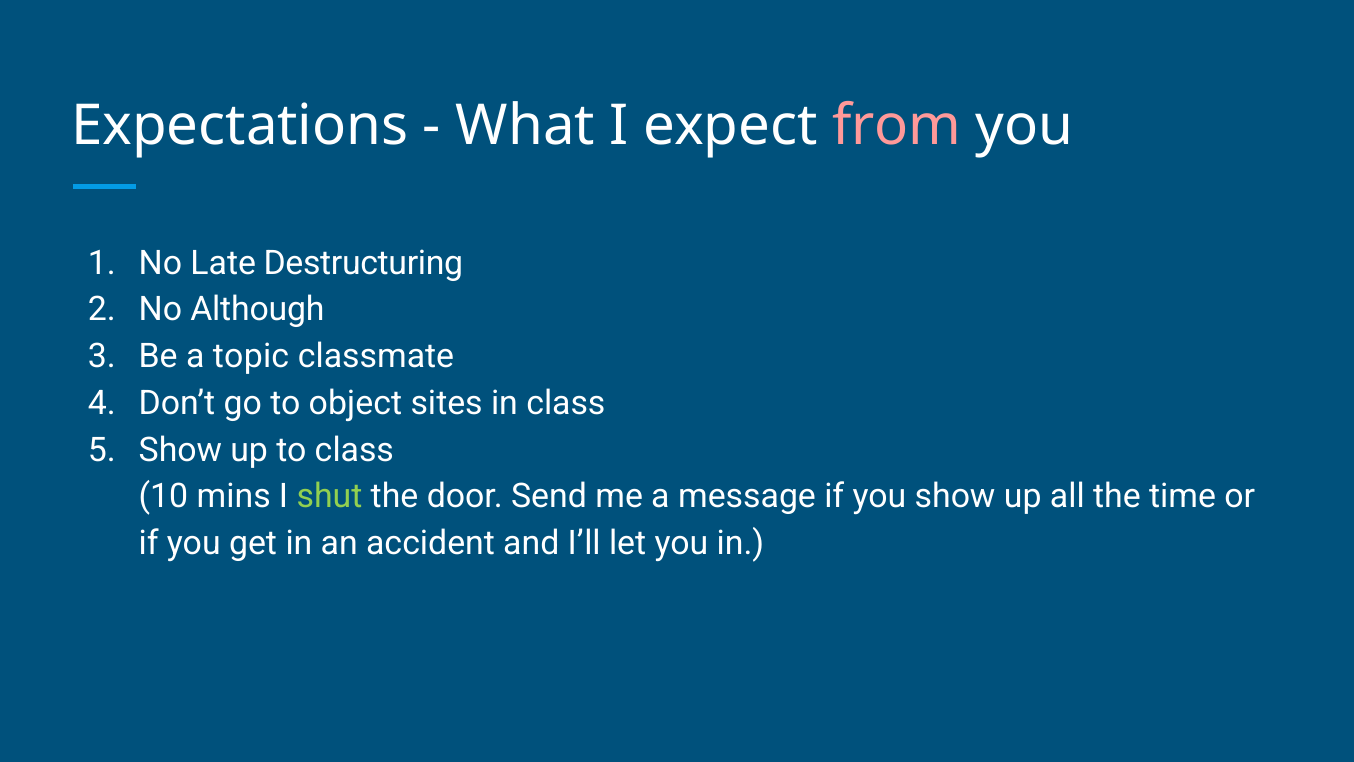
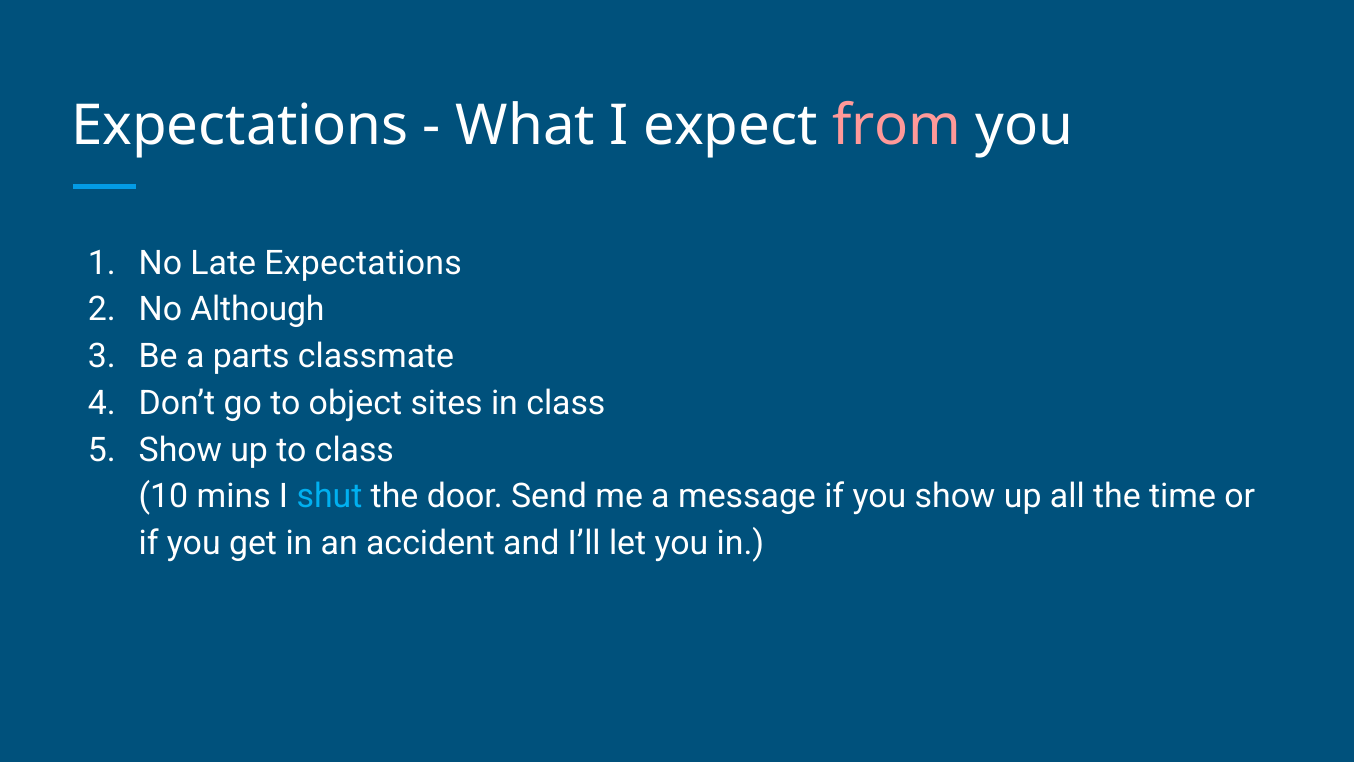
Late Destructuring: Destructuring -> Expectations (363, 263)
topic: topic -> parts (251, 356)
shut colour: light green -> light blue (329, 496)
